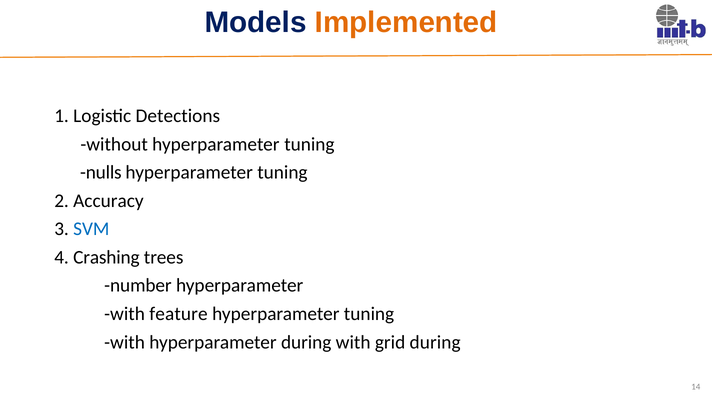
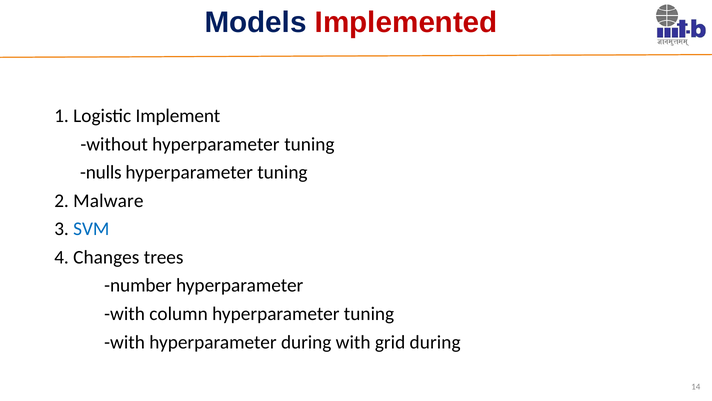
Implemented colour: orange -> red (406, 23)
Detections: Detections -> Implement (178, 116)
Accuracy: Accuracy -> Malware (108, 201)
Crashing: Crashing -> Changes (106, 257)
feature: feature -> column (179, 313)
